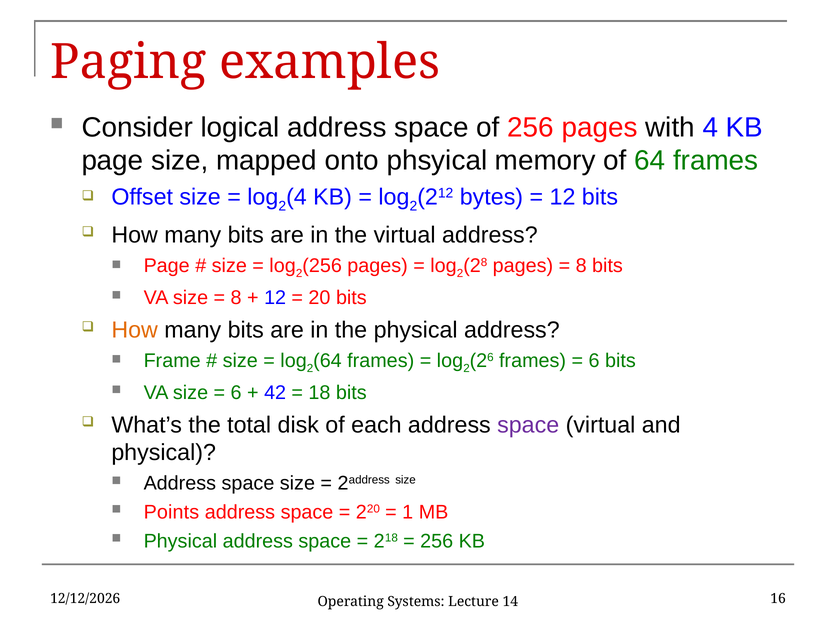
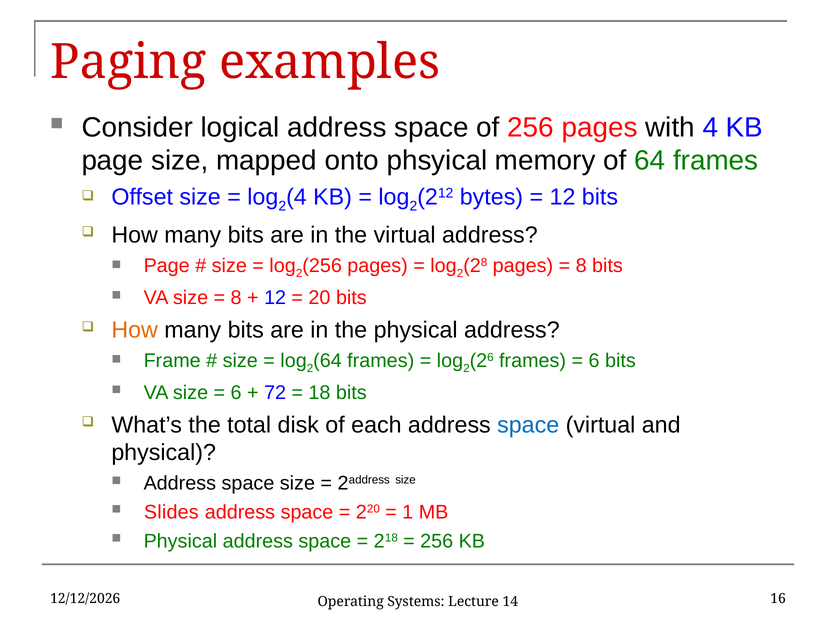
42: 42 -> 72 (275, 393)
space colour: purple -> blue (528, 425)
Points: Points -> Slides (171, 512)
